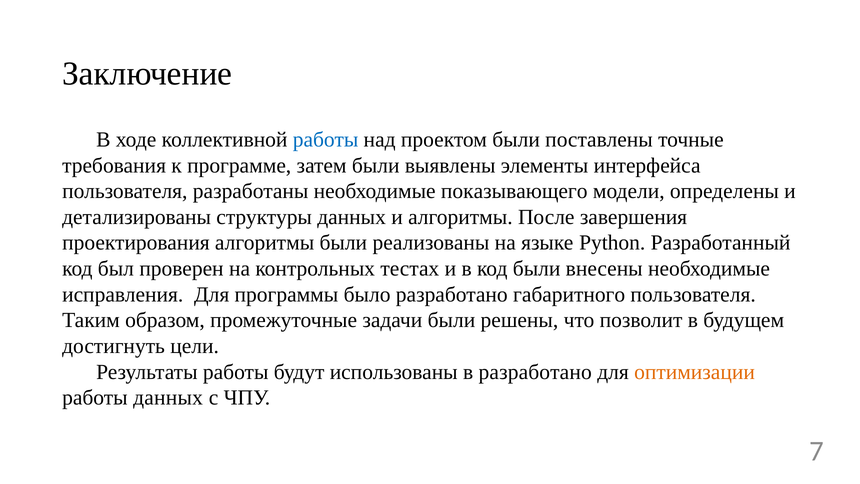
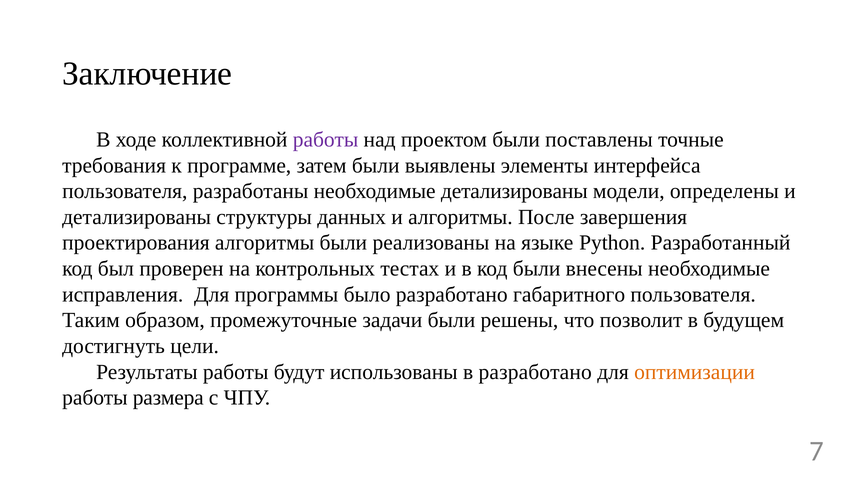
работы colour: blue -> purple (326, 140)
необходимые показывающего: показывающего -> детализированы (514, 191)
работы данных: данных -> размера (168, 398)
